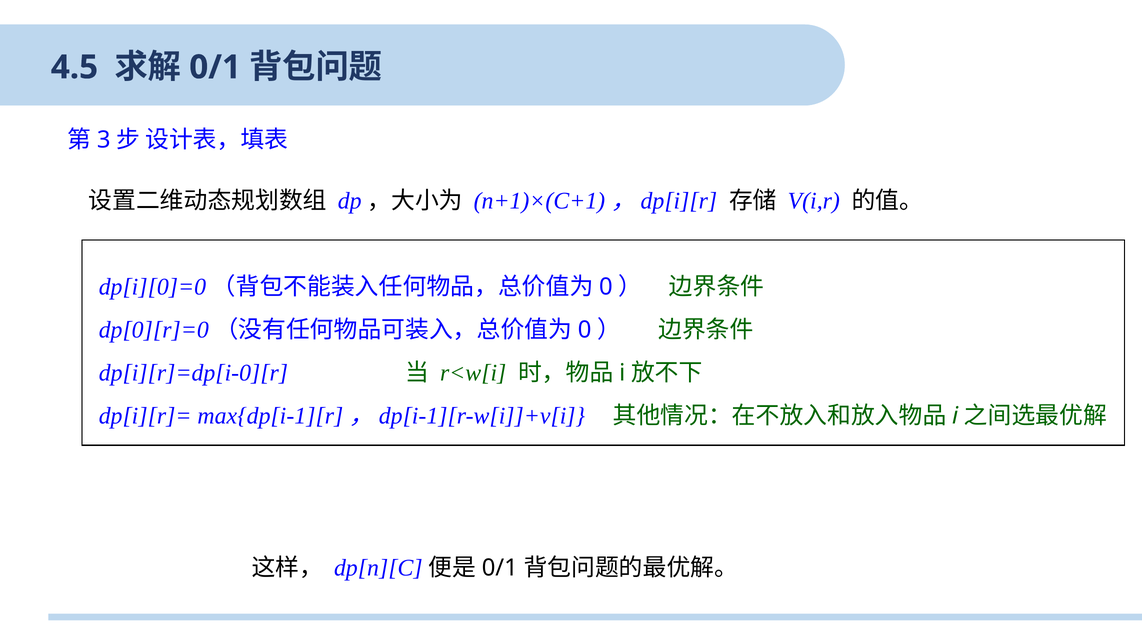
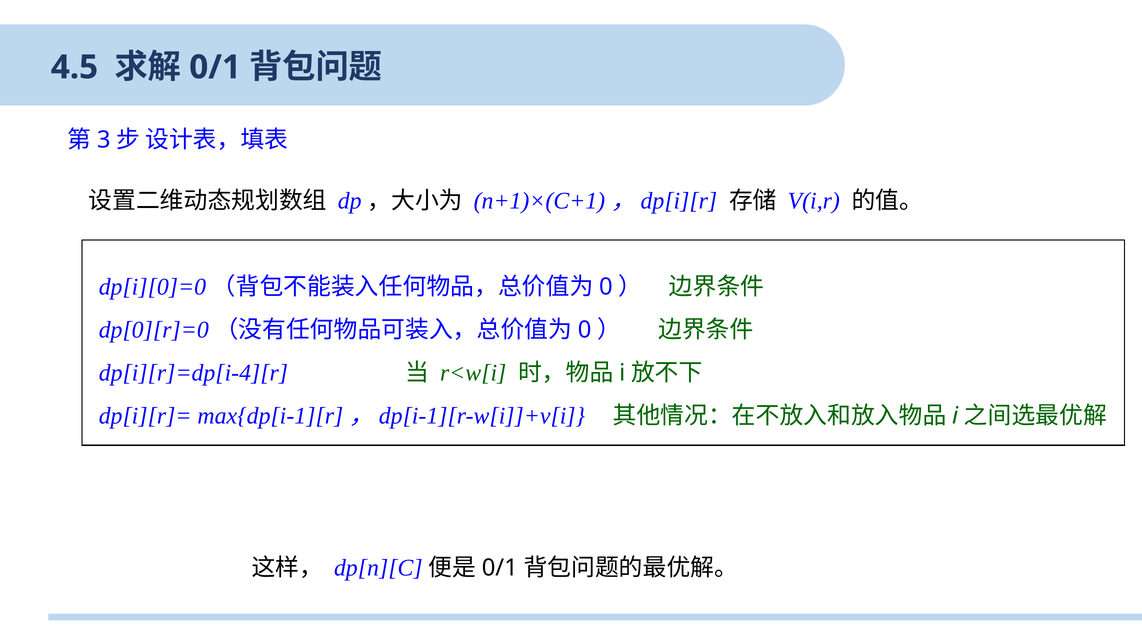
dp[i][r]=dp[i-0][r: dp[i][r]=dp[i-0][r -> dp[i][r]=dp[i-4][r (193, 372)
